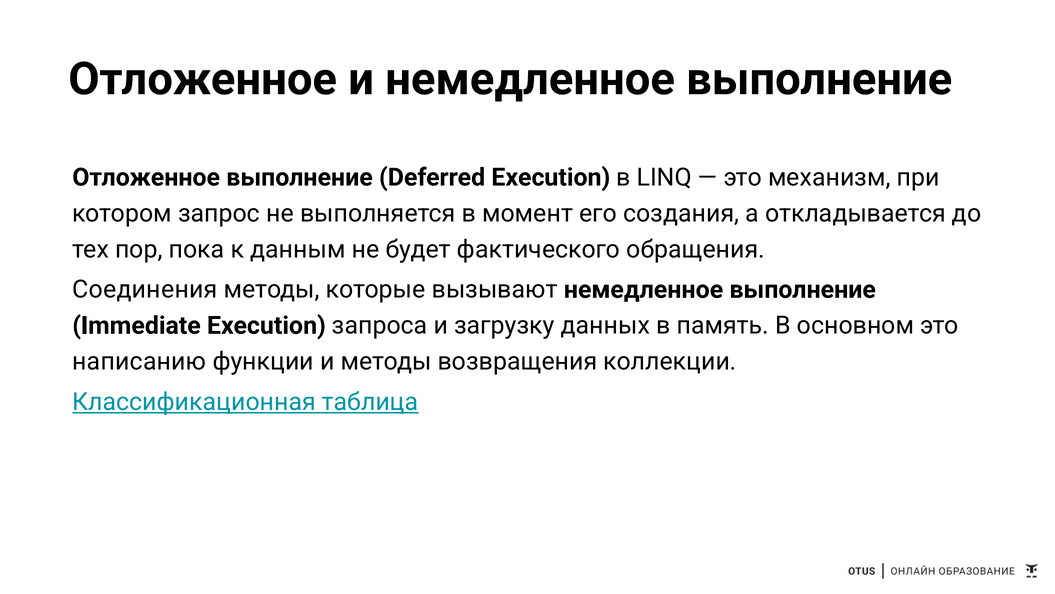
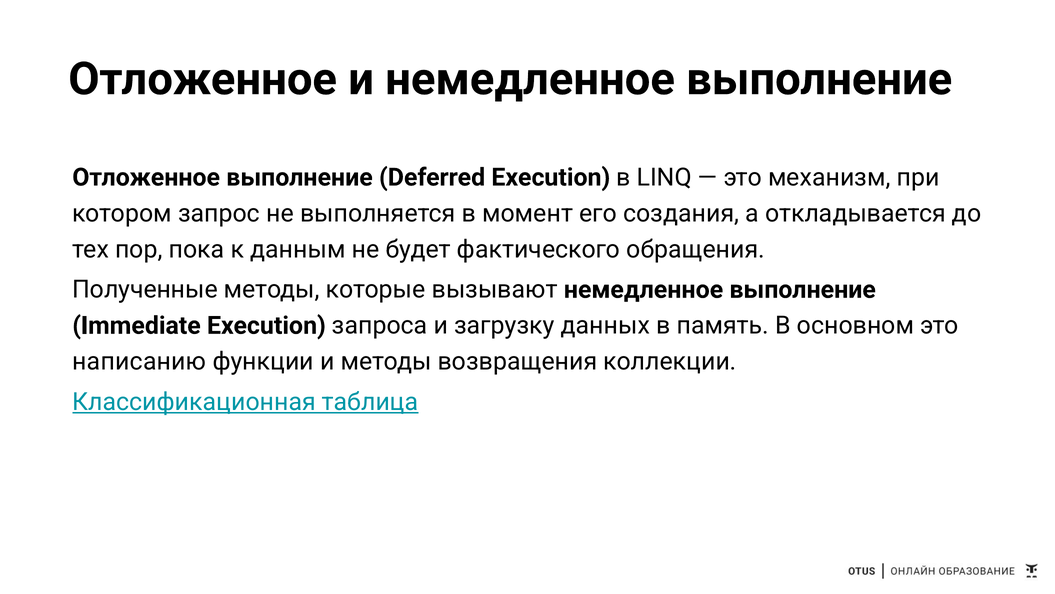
Соединения: Соединения -> Полученные (145, 289)
